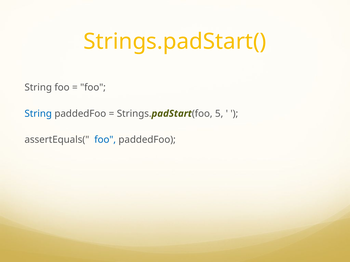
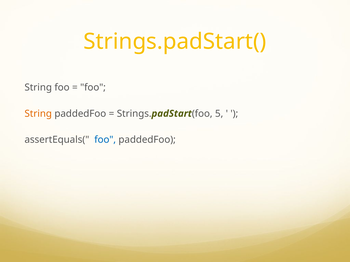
String colour: blue -> orange (38, 114)
